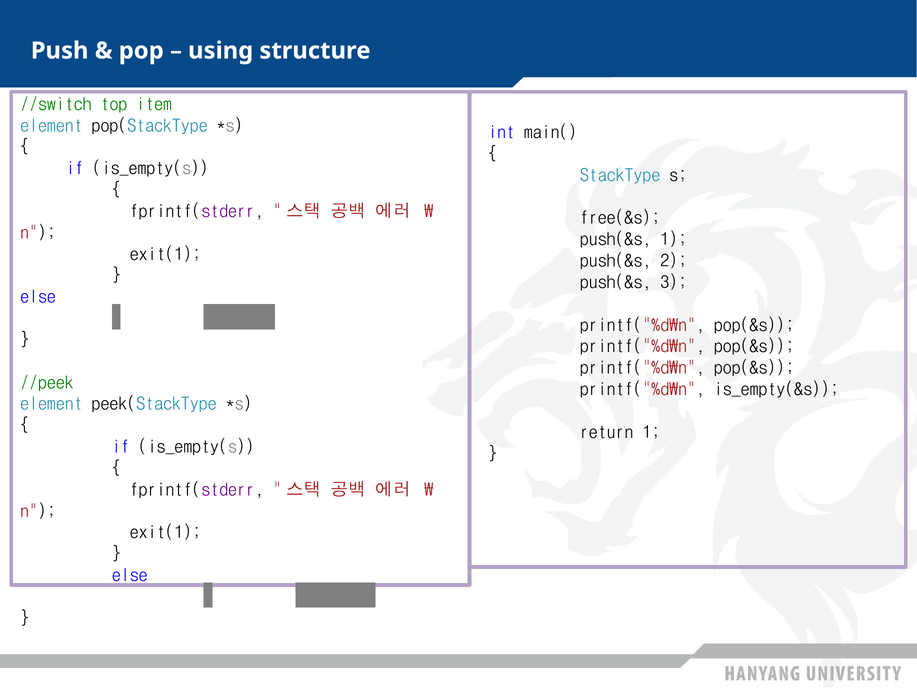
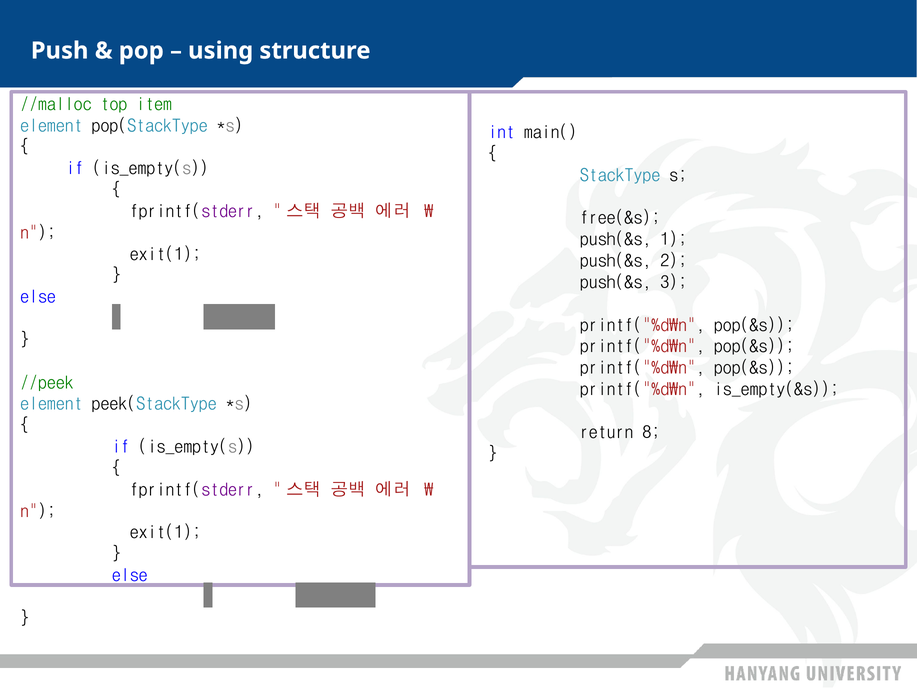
//switch: //switch -> //malloc (56, 104)
return 1: 1 -> 8 (651, 432)
